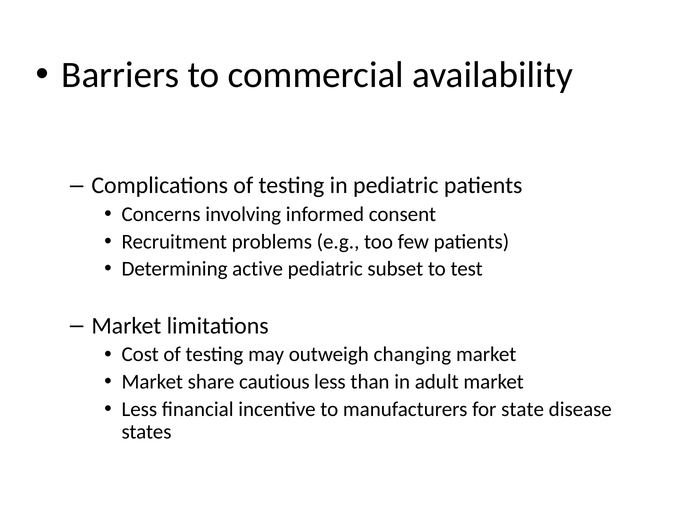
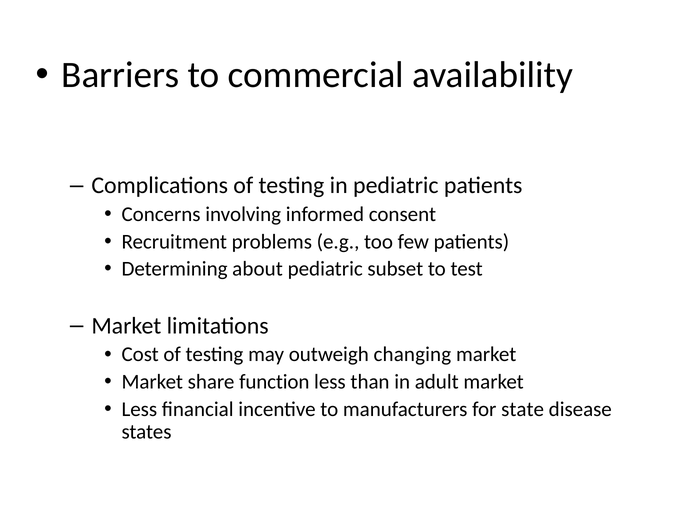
active: active -> about (258, 269)
cautious: cautious -> function (274, 382)
